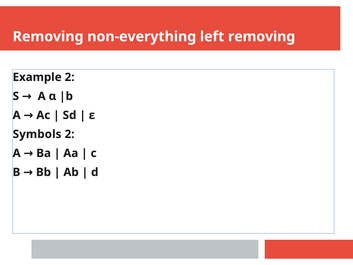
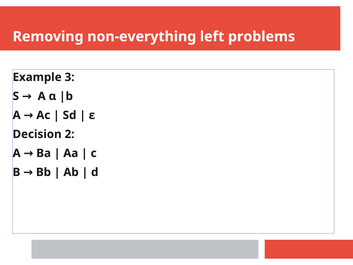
left removing: removing -> problems (262, 37)
Example 2: 2 -> 3 (70, 77)
Symbols: Symbols -> Decision (37, 134)
